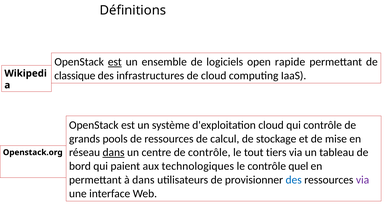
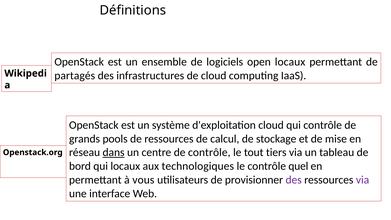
est underline: present -> none (115, 62)
open rapide: rapide -> locaux (290, 62)
classique: classique -> partagés (75, 76)
qui paient: paient -> locaux (125, 166)
à dans: dans -> vous (143, 180)
des colour: blue -> purple (294, 180)
